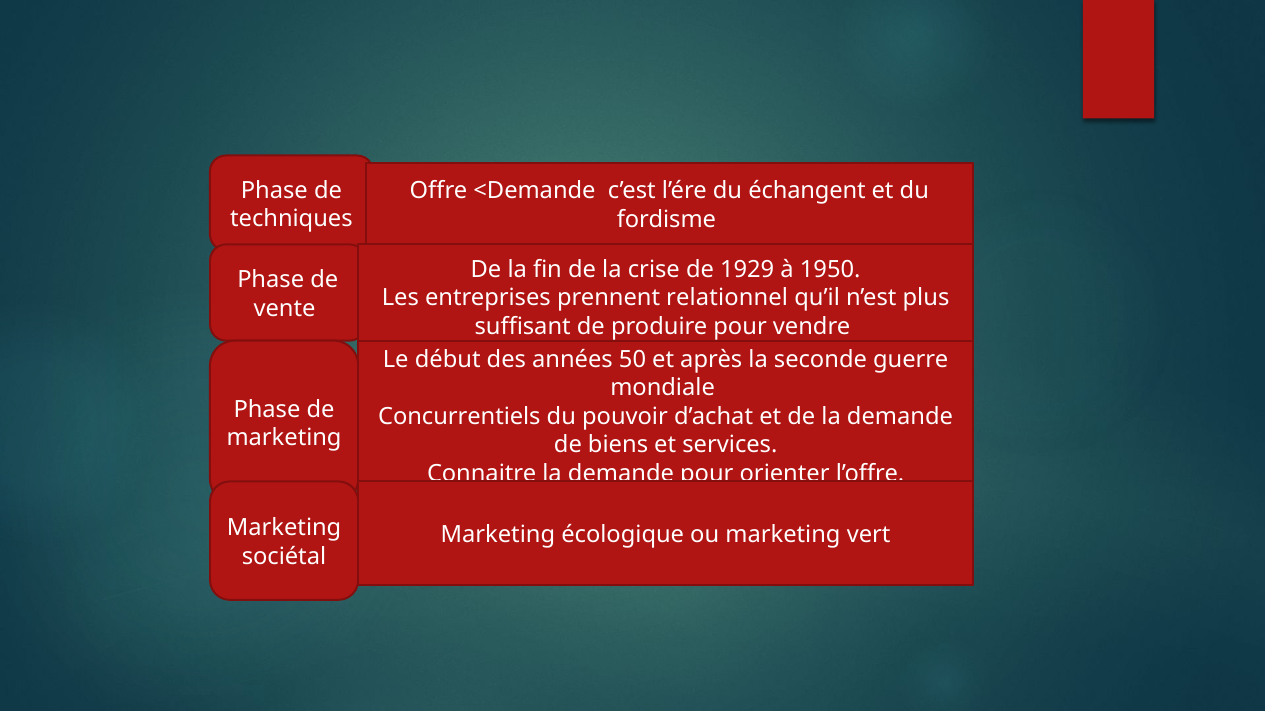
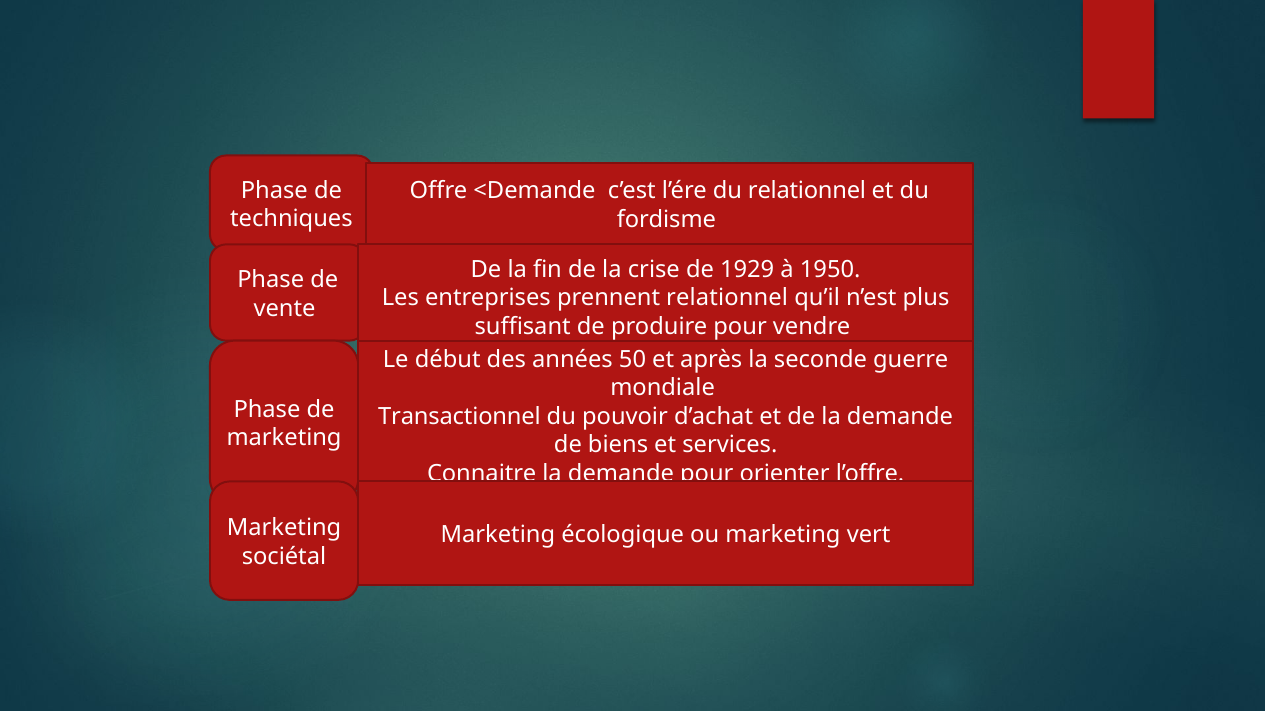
du échangent: échangent -> relationnel (807, 191)
Concurrentiels: Concurrentiels -> Transactionnel (459, 417)
